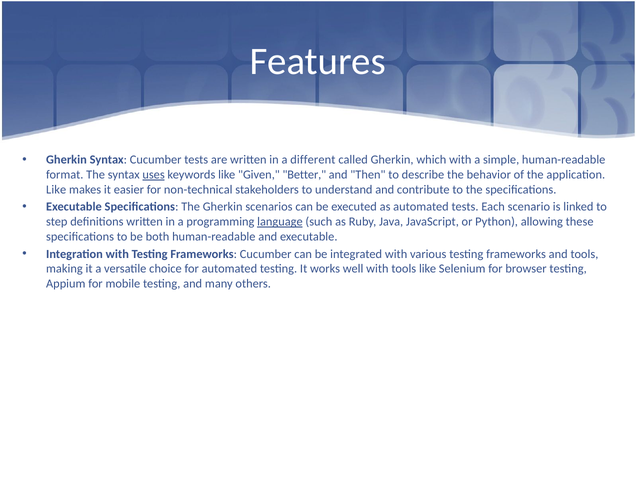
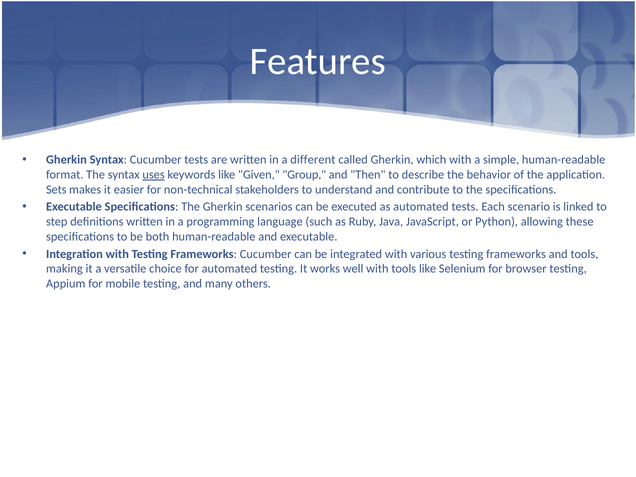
Better: Better -> Group (304, 175)
Like: Like -> Sets (56, 190)
language underline: present -> none (280, 222)
